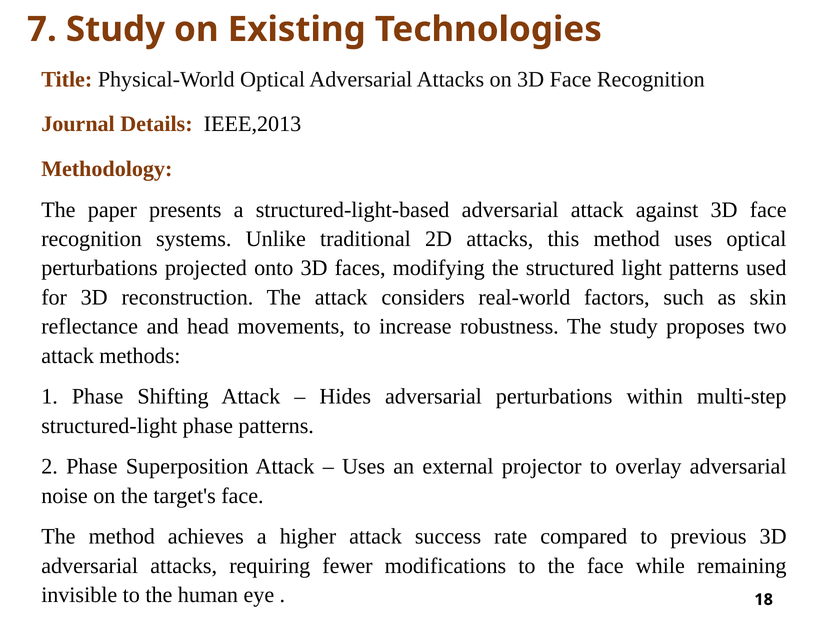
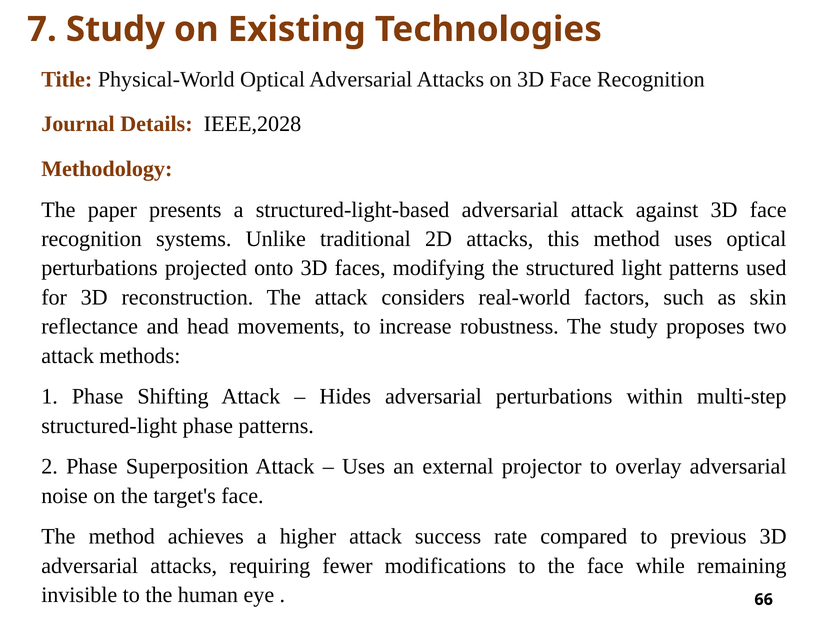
IEEE,2013: IEEE,2013 -> IEEE,2028 (253, 124)
18: 18 -> 66 (764, 600)
